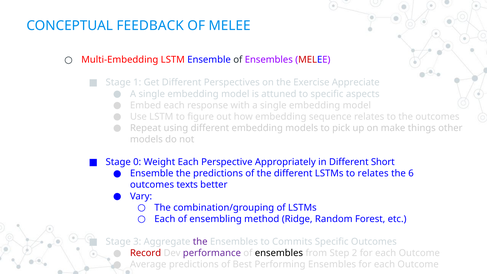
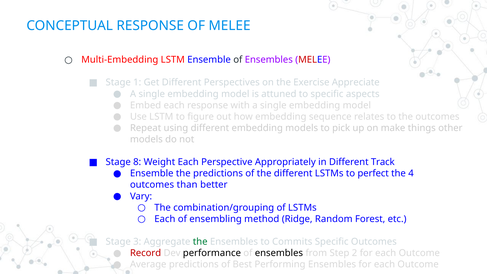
CONCEPTUAL FEEDBACK: FEEDBACK -> RESPONSE (150, 26)
0: 0 -> 8 (137, 162)
Short: Short -> Track (383, 162)
to relates: relates -> perfect (373, 173)
6: 6 -> 4 (411, 173)
texts: texts -> than (187, 185)
the colour: purple -> green (200, 242)
performance colour: purple -> black (212, 253)
